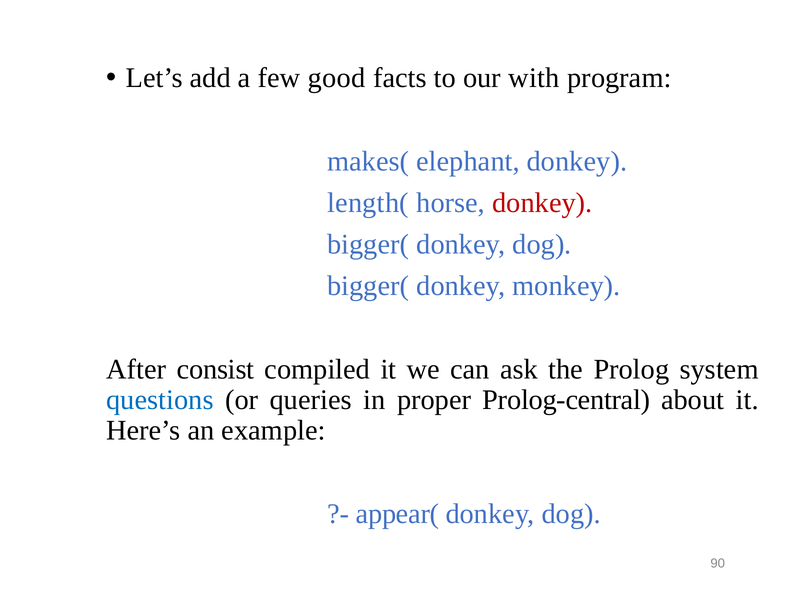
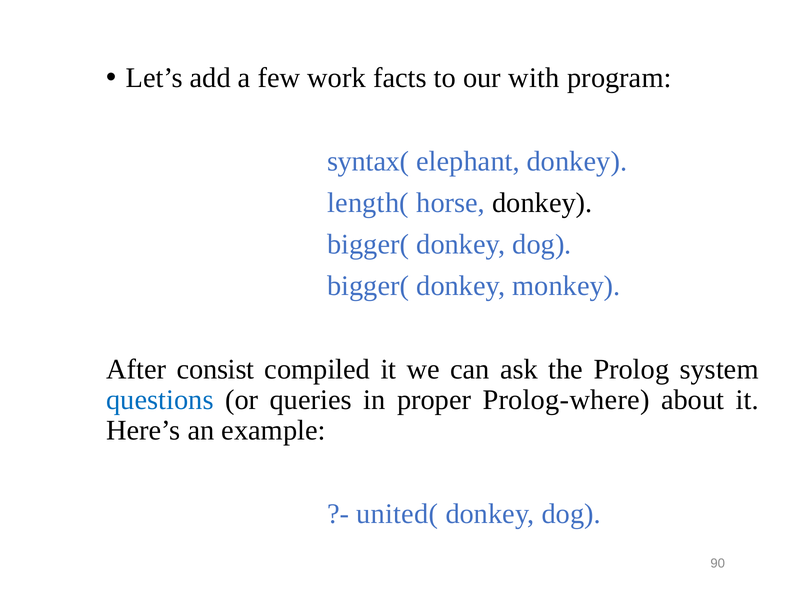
good: good -> work (337, 78)
makes(: makes( -> syntax( (368, 161)
donkey colour: red -> black (542, 203)
Prolog-central: Prolog-central -> Prolog-where (566, 400)
appear(: appear( -> united( (397, 514)
